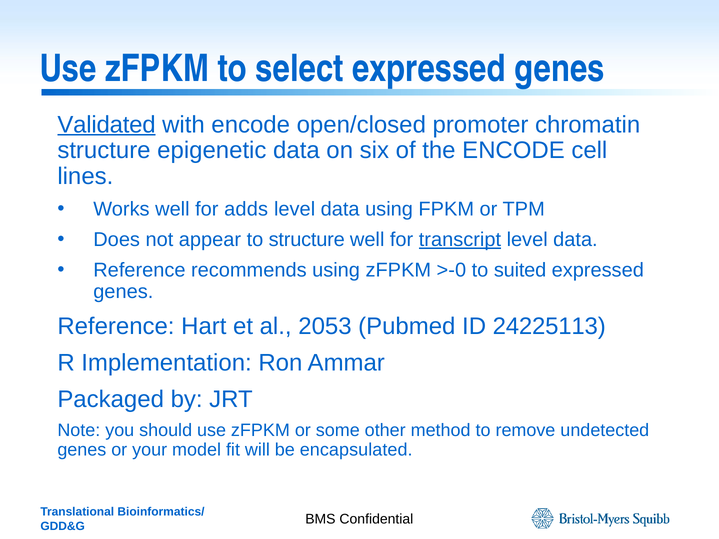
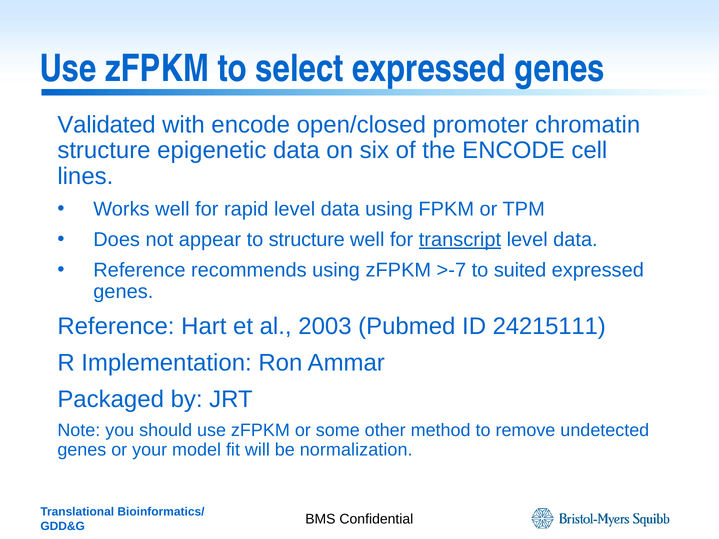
Validated underline: present -> none (107, 125)
adds: adds -> rapid (246, 209)
>-0: >-0 -> >-7 (451, 270)
2053: 2053 -> 2003 (325, 326)
24225113: 24225113 -> 24215111 (549, 326)
encapsulated: encapsulated -> normalization (356, 450)
